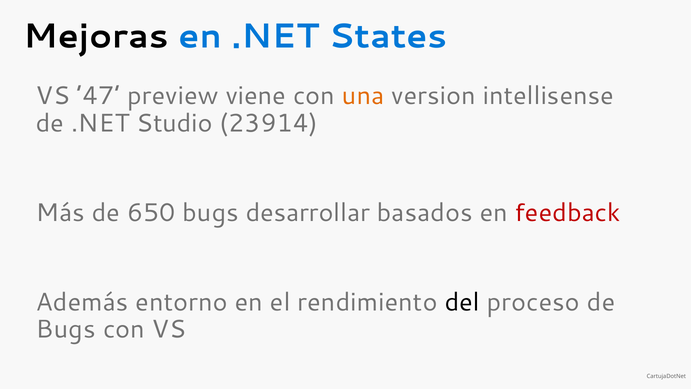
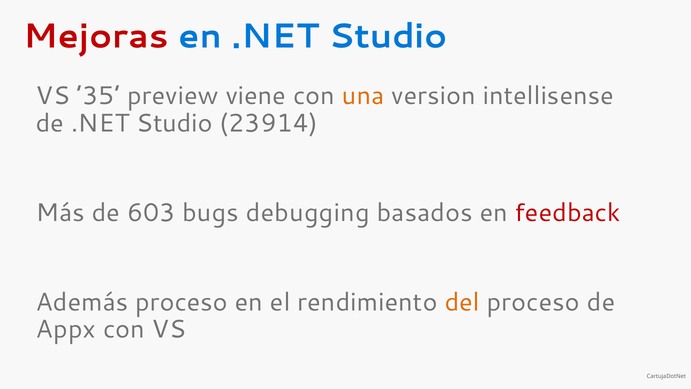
Mejoras colour: black -> red (96, 36)
en .NET States: States -> Studio (388, 36)
’47: ’47 -> ’35 (98, 96)
650: 650 -> 603 (151, 212)
desarrollar: desarrollar -> debugging (308, 212)
Además entorno: entorno -> proceso (182, 302)
del colour: black -> orange (462, 302)
Bugs: Bugs -> Appx (66, 329)
